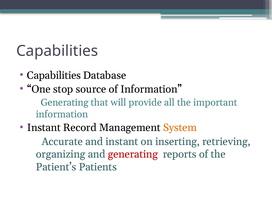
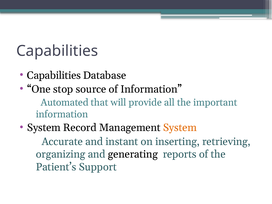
Generating: Generating -> Automated (65, 102)
Instant: Instant -> System (44, 128)
generating colour: red -> black (133, 154)
Patients: Patients -> Support (98, 167)
